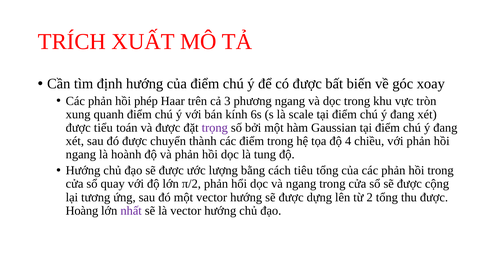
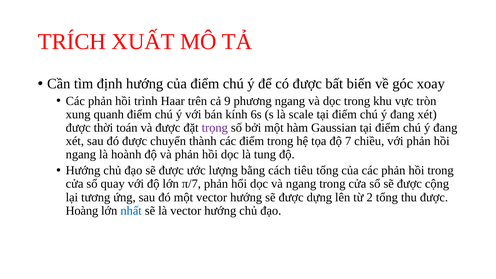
phép: phép -> trình (146, 101)
3: 3 -> 9 (227, 101)
tiểu: tiểu -> thời (103, 128)
4: 4 -> 7 (348, 141)
π/2: π/2 -> π/7 (191, 184)
nhất colour: purple -> blue (131, 211)
